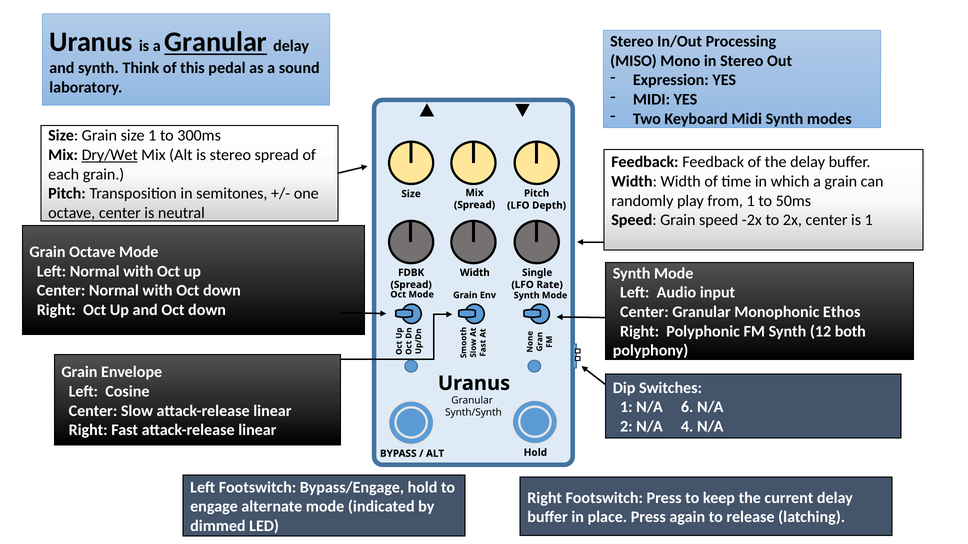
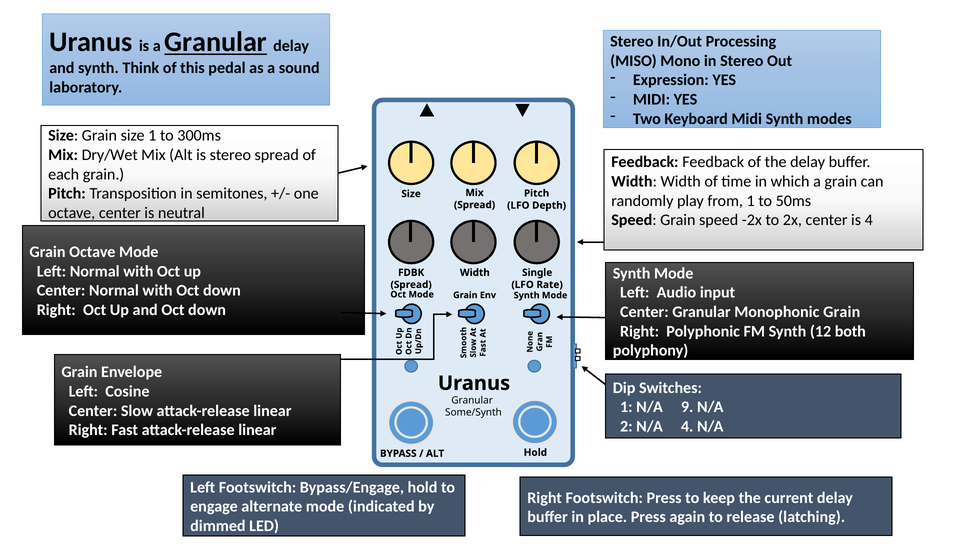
Dry/Wet underline: present -> none (110, 155)
is 1: 1 -> 4 (869, 220)
Monophonic Ethos: Ethos -> Grain (842, 312)
6: 6 -> 9 (687, 407)
Synth/Synth: Synth/Synth -> Some/Synth (473, 413)
